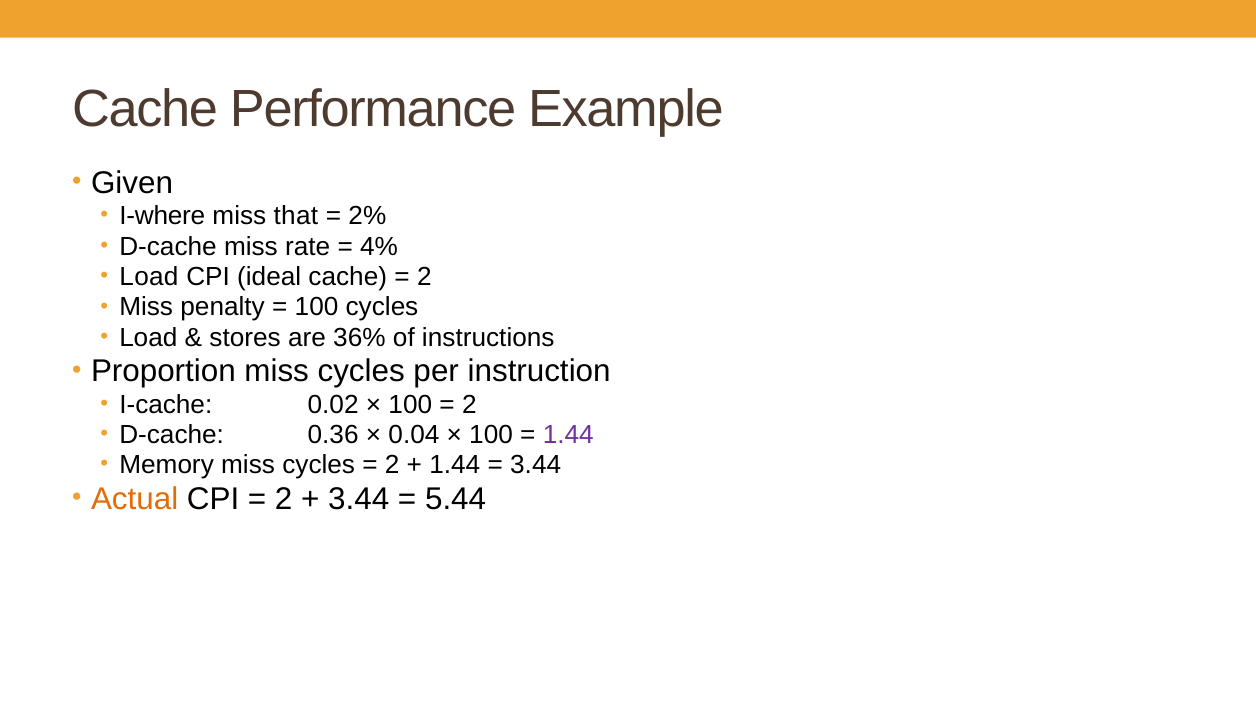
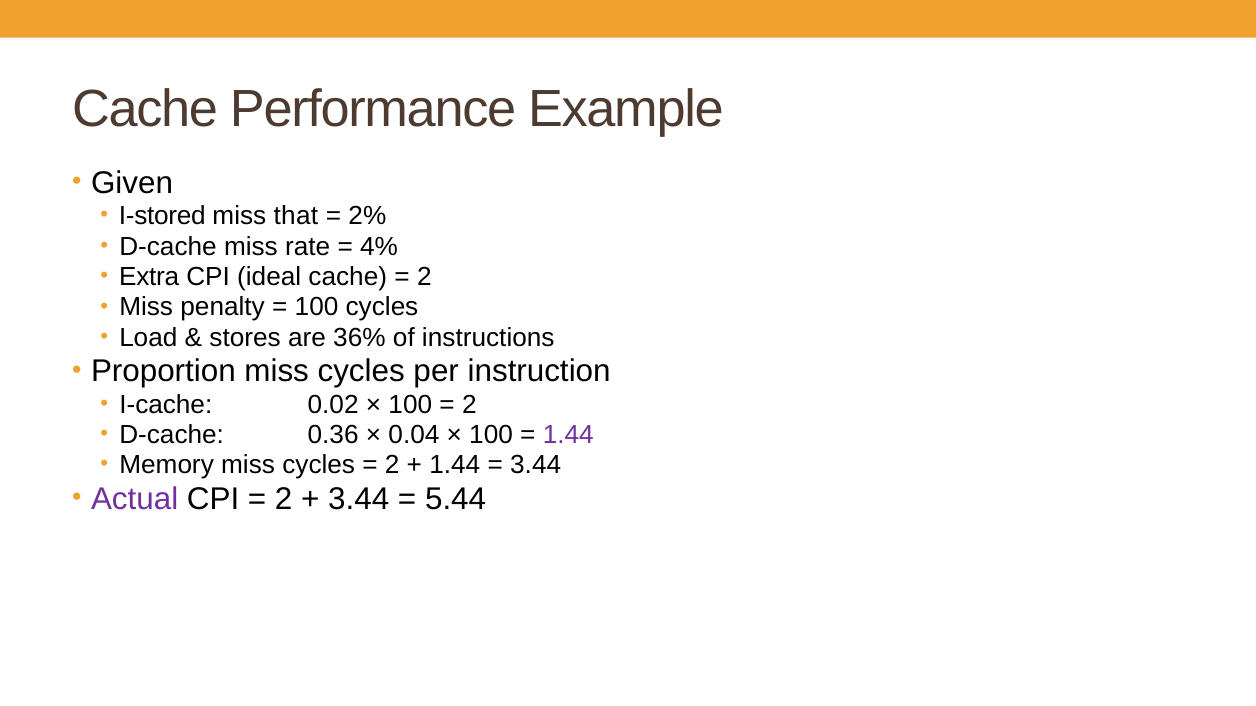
I-where: I-where -> I-stored (162, 216)
Load: Load -> Extra (149, 277)
Actual colour: orange -> purple (135, 499)
